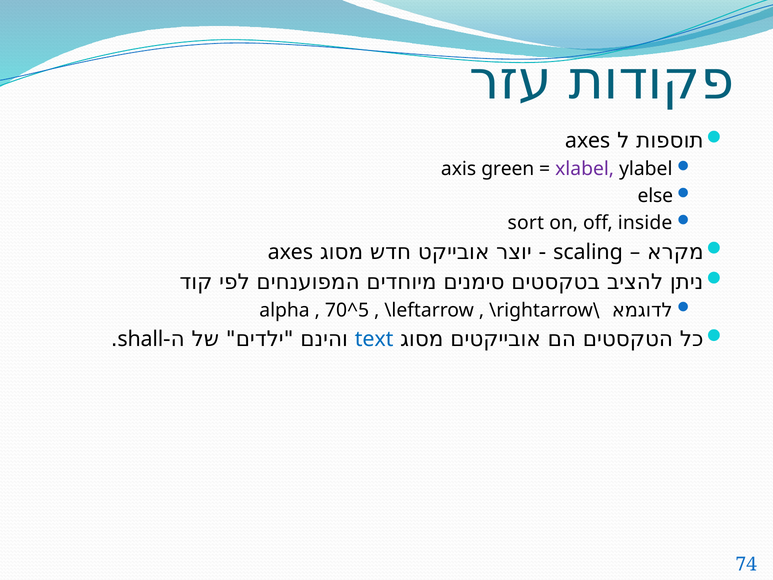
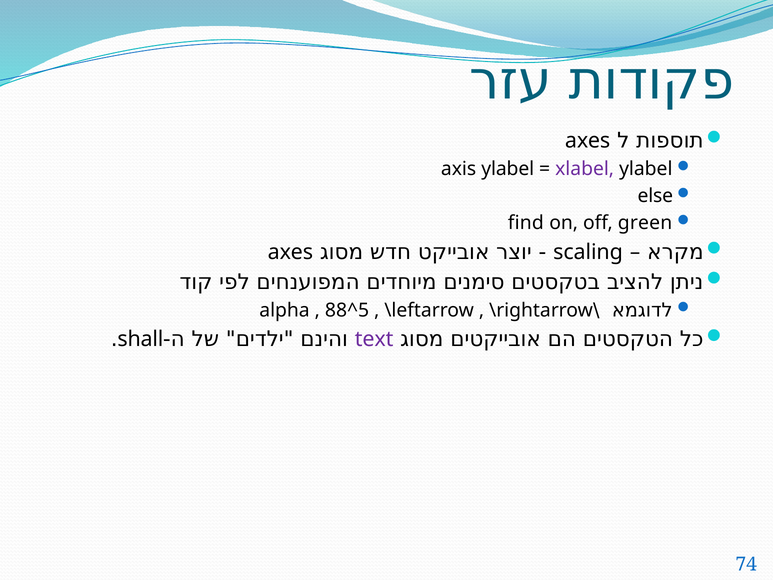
axis green: green -> ylabel (508, 169)
sort: sort -> find (526, 223)
inside: inside -> green (645, 223)
70^5: 70^5 -> 88^5 (347, 310)
text colour: blue -> purple (374, 339)
